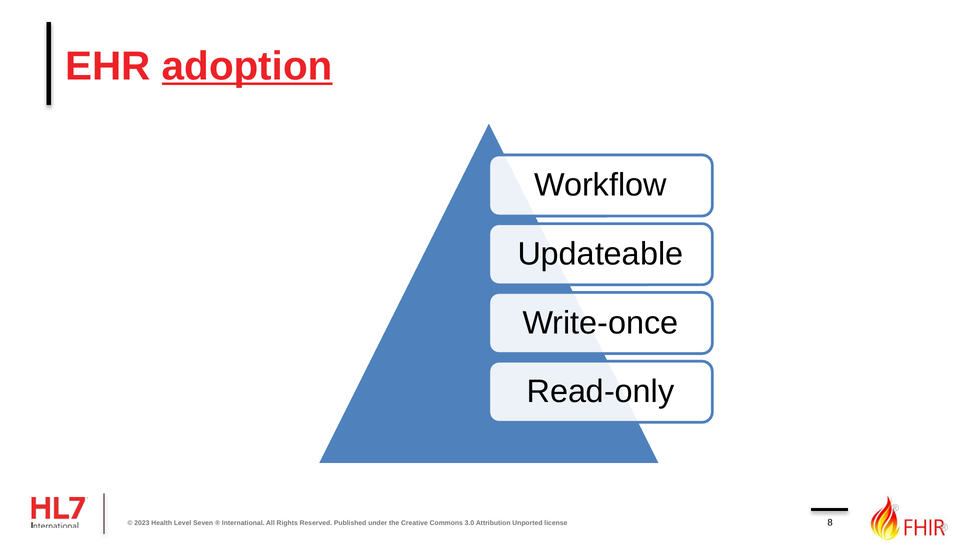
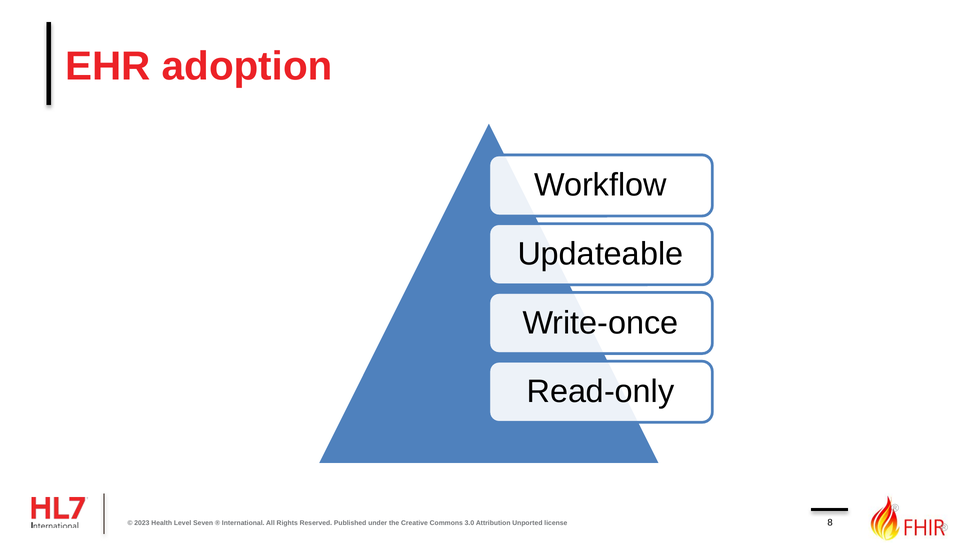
adoption underline: present -> none (247, 66)
